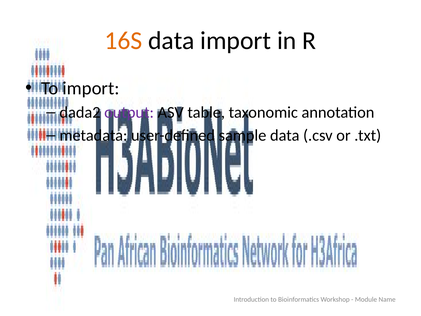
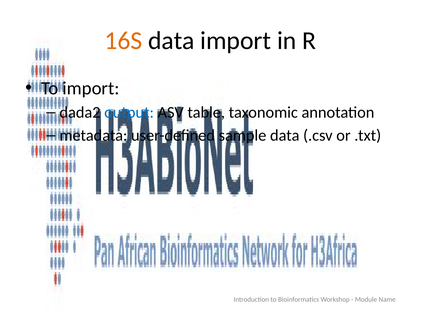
output colour: purple -> blue (129, 112)
